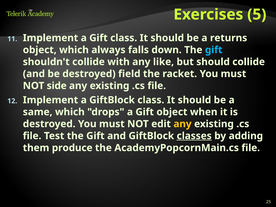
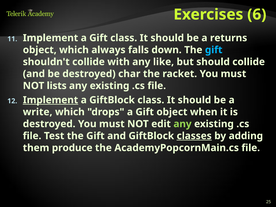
5: 5 -> 6 (257, 14)
field: field -> char (129, 74)
side: side -> lists (57, 86)
Implement underline: none -> present (50, 100)
same: same -> write (38, 112)
any colour: yellow -> light green (183, 124)
